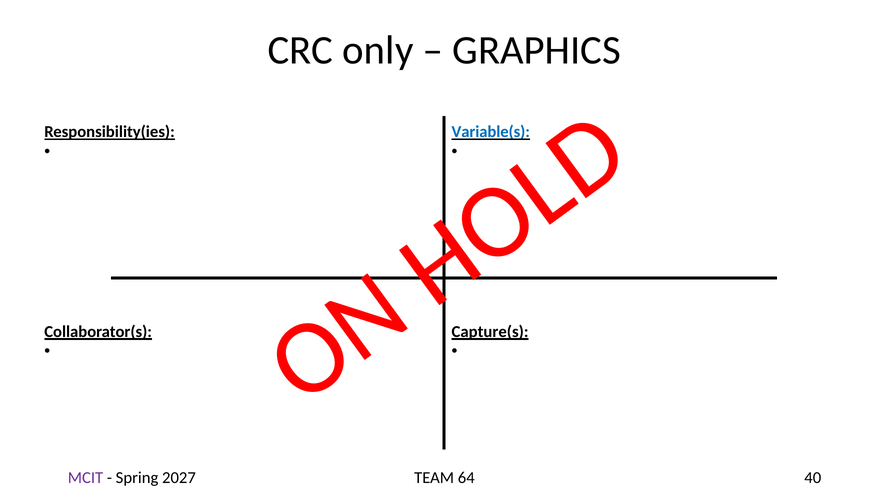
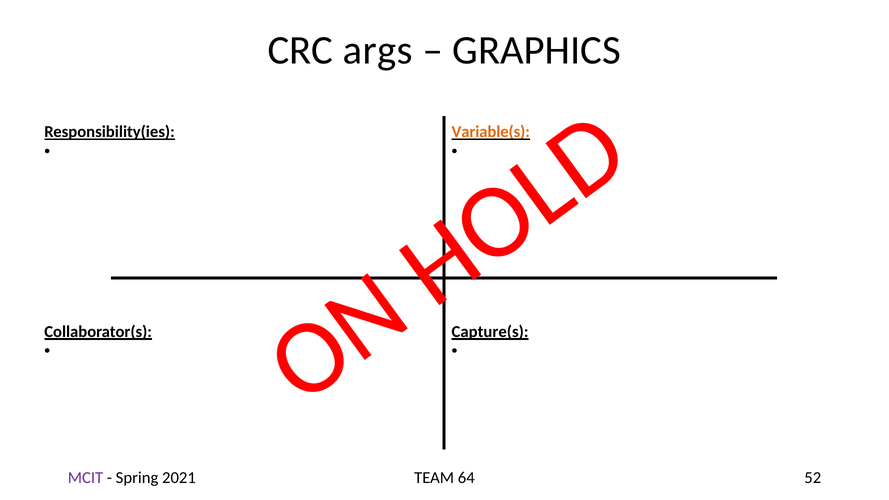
only: only -> args (378, 50)
Variable(s colour: blue -> orange (491, 132)
2027: 2027 -> 2021 (179, 478)
40: 40 -> 52 (813, 478)
